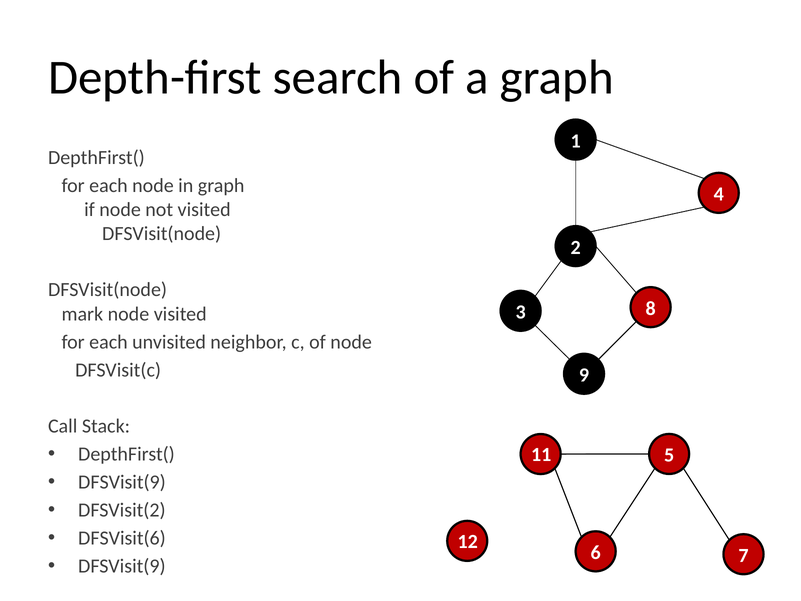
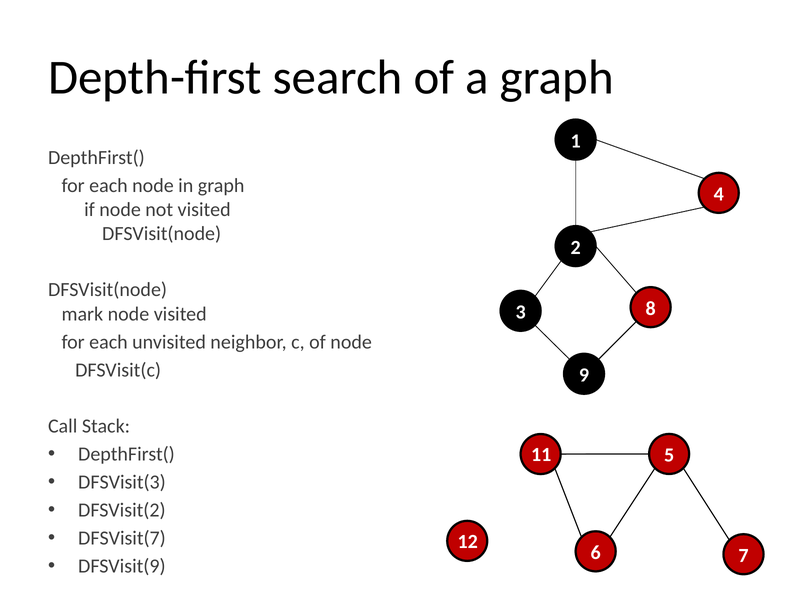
DFSVisit(9: DFSVisit(9 -> DFSVisit(3 (122, 482)
DFSVisit(6: DFSVisit(6 -> DFSVisit(7 (122, 538)
